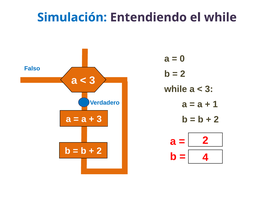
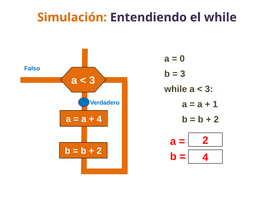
Simulación colour: blue -> orange (72, 17)
2: 2 -> 3 (183, 74)
3: 3 -> 4 (99, 119)
